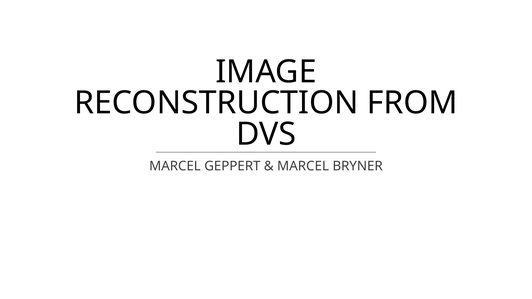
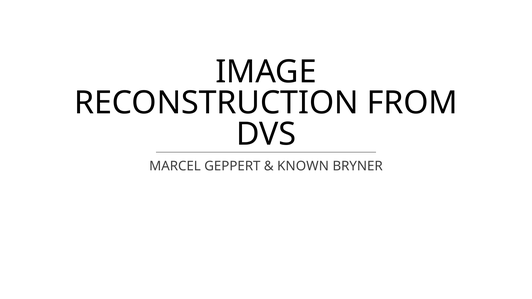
MARCEL: MARCEL -> KNOWN (303, 166)
